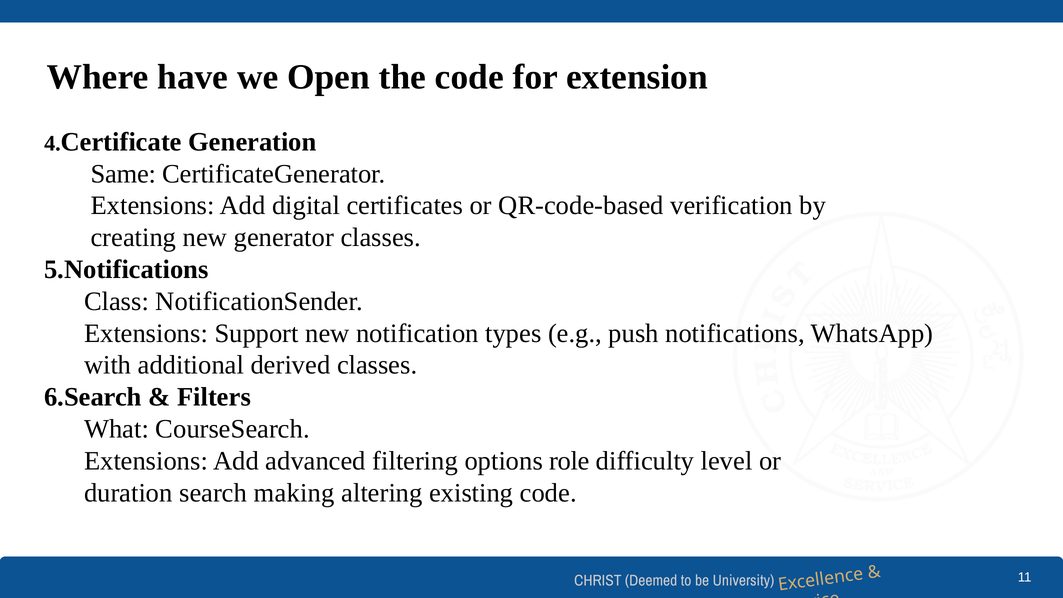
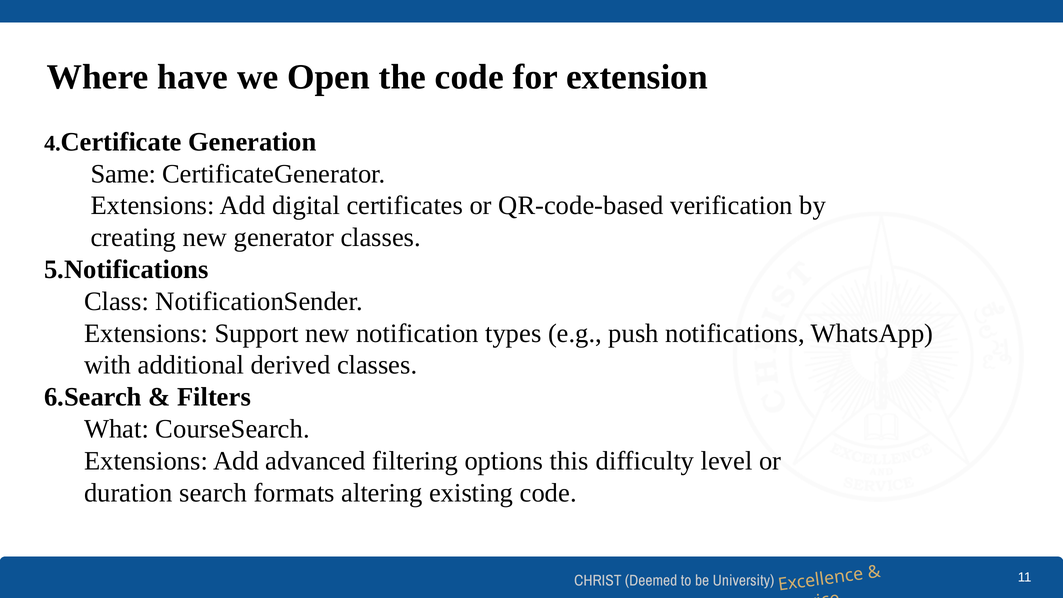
role: role -> this (569, 461)
making: making -> formats (294, 493)
